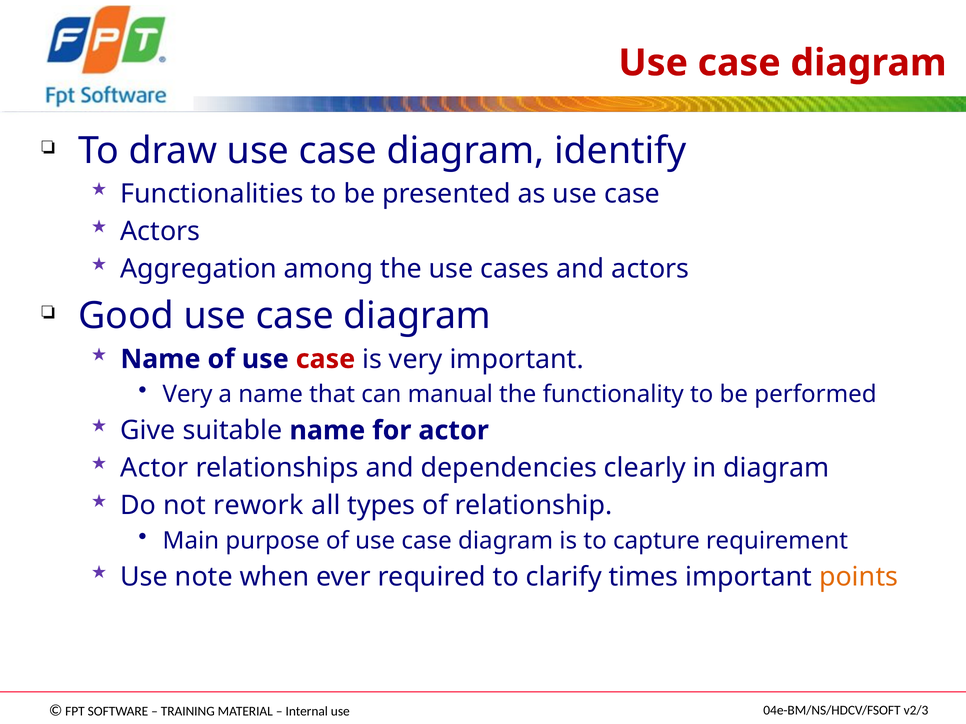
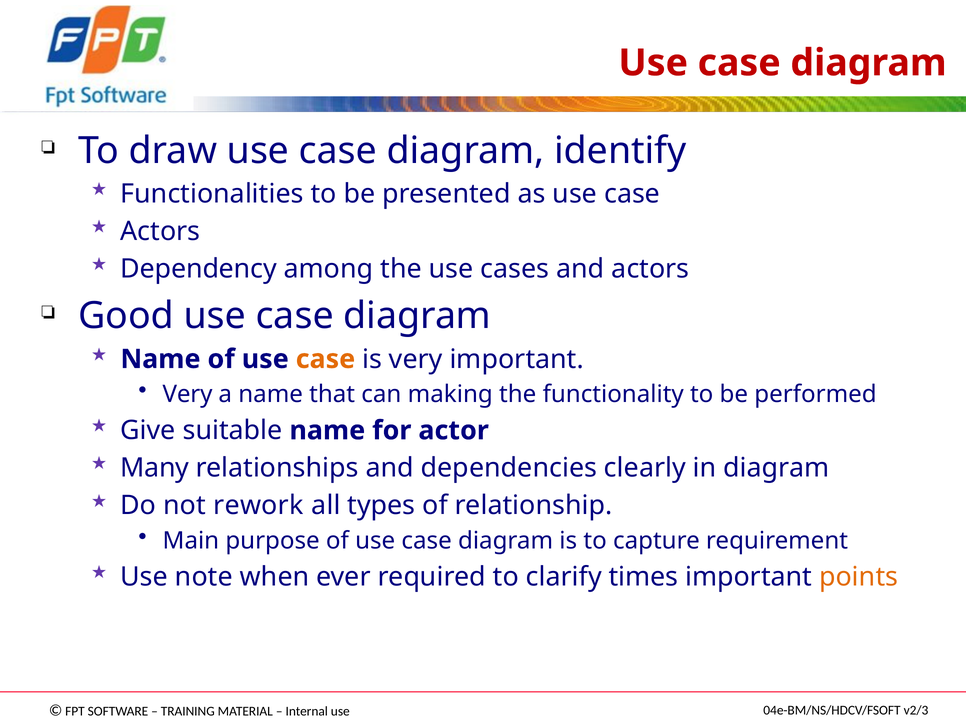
Aggregation: Aggregation -> Dependency (199, 269)
case colour: red -> orange (325, 359)
manual: manual -> making (450, 395)
Actor: Actor -> Many (155, 468)
